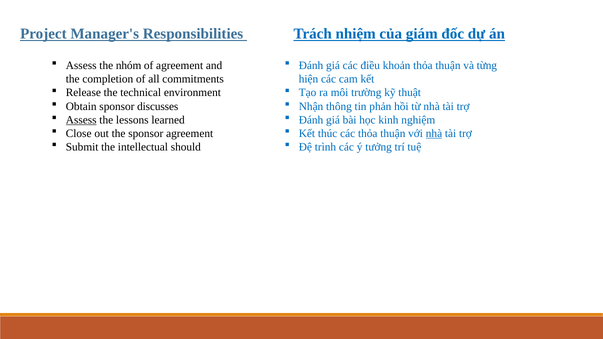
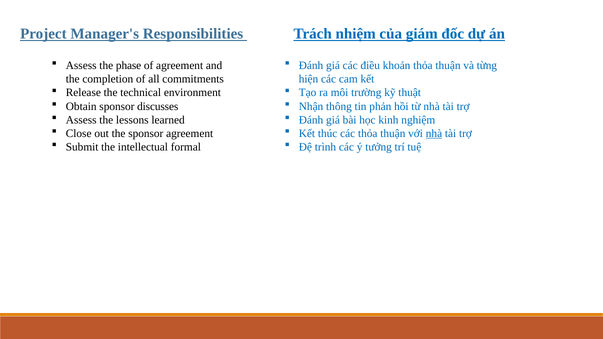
nhóm: nhóm -> phase (129, 66)
Assess underline: present -> none (81, 120)
should: should -> formal (186, 147)
